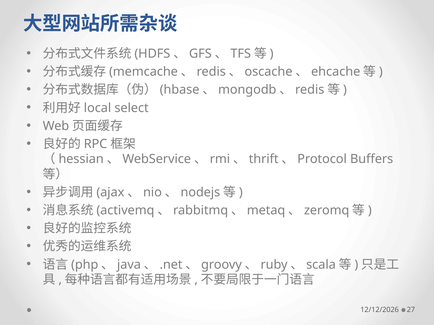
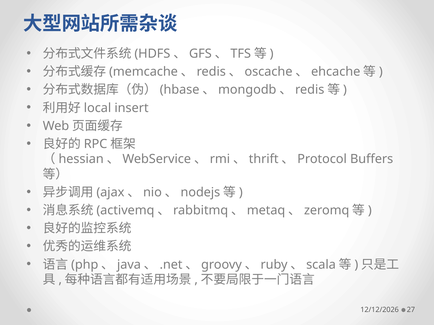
select: select -> insert (132, 108)
